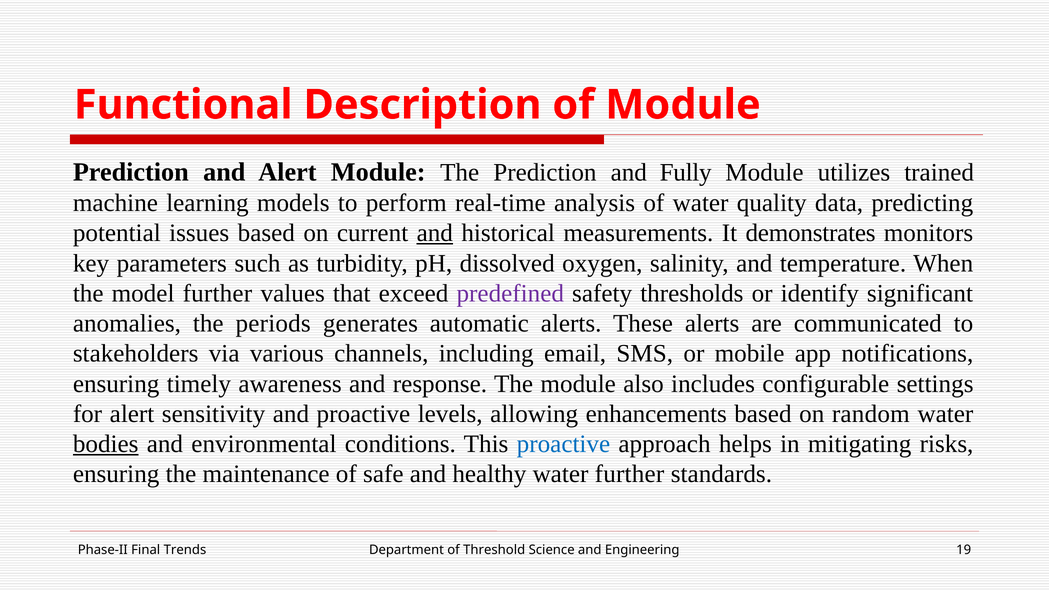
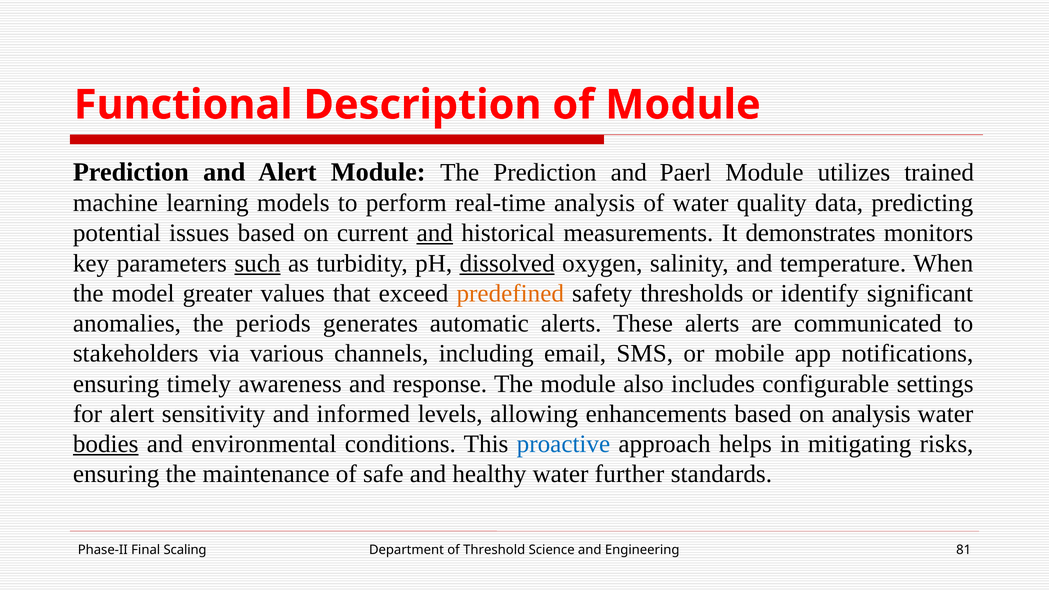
Fully: Fully -> Paerl (686, 173)
such underline: none -> present (257, 263)
dissolved underline: none -> present (507, 263)
model further: further -> greater (218, 293)
predefined colour: purple -> orange (510, 293)
and proactive: proactive -> informed (363, 414)
on random: random -> analysis (871, 414)
Trends: Trends -> Scaling (185, 550)
19: 19 -> 81 (964, 550)
